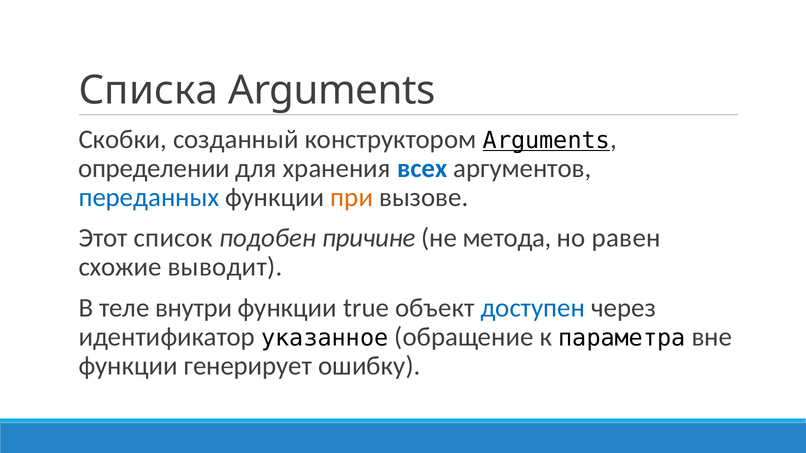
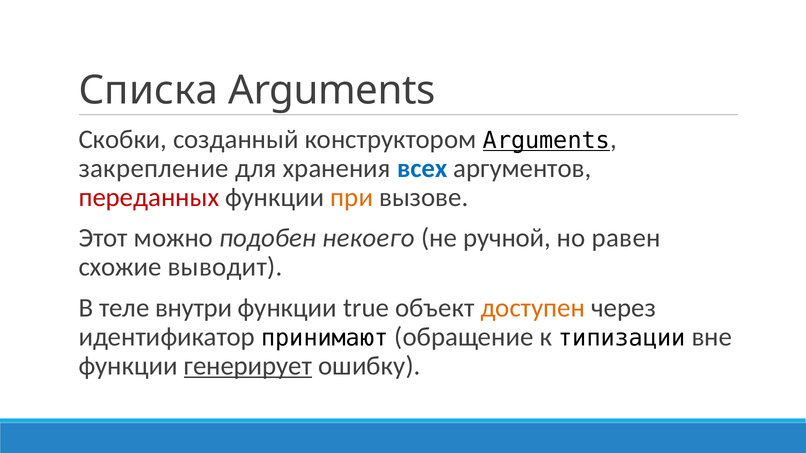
определении: определении -> закрепление (154, 168)
переданных colour: blue -> red (149, 197)
список: список -> можно (173, 238)
причине: причине -> некоего (368, 238)
метода: метода -> ручной (507, 238)
доступен colour: blue -> orange (533, 308)
указанное: указанное -> принимают (325, 338)
параметра: параметра -> типизации (622, 338)
генерирует underline: none -> present (248, 366)
